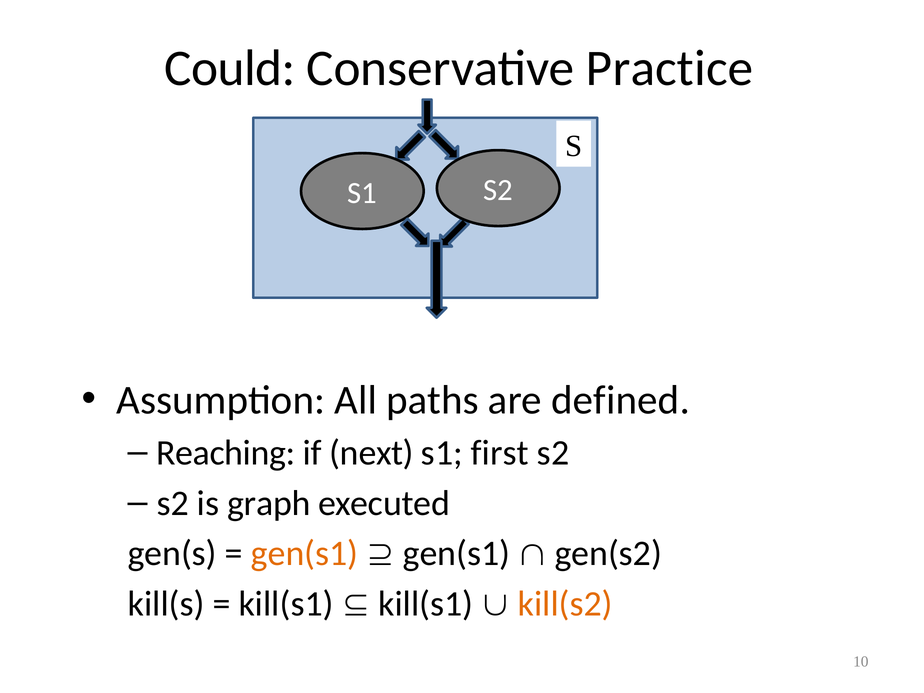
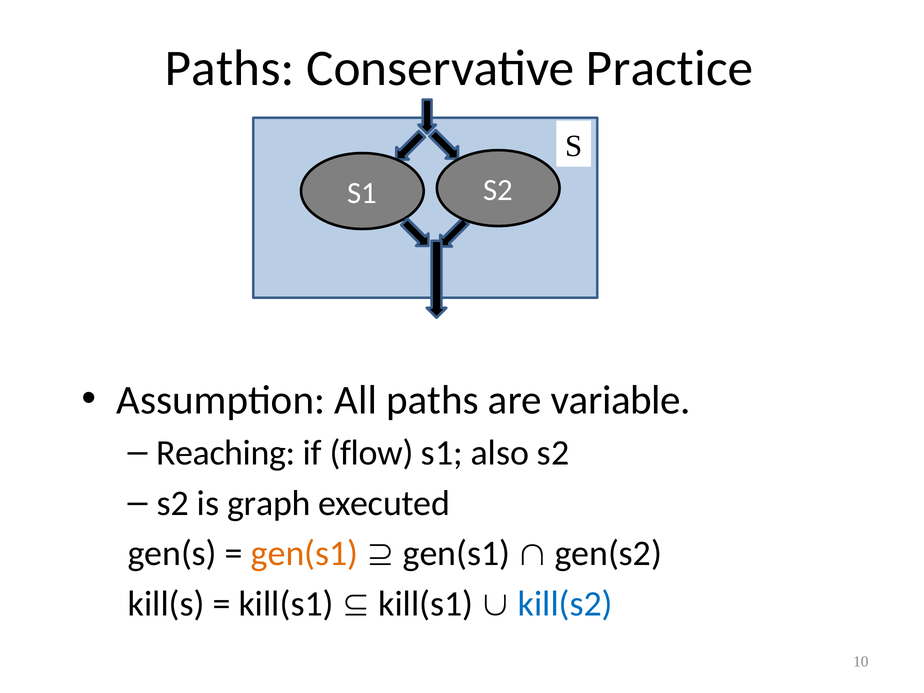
Could: Could -> Paths (230, 68)
defined: defined -> variable (621, 400)
next: next -> flow (372, 453)
first: first -> also (500, 453)
kill(s2 colour: orange -> blue (565, 604)
